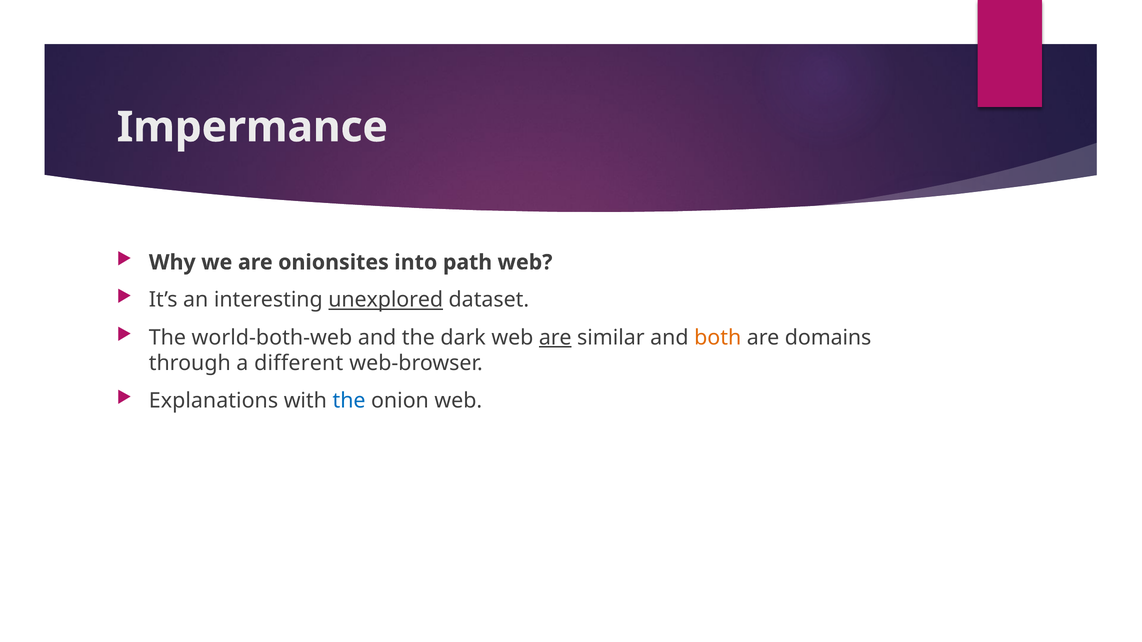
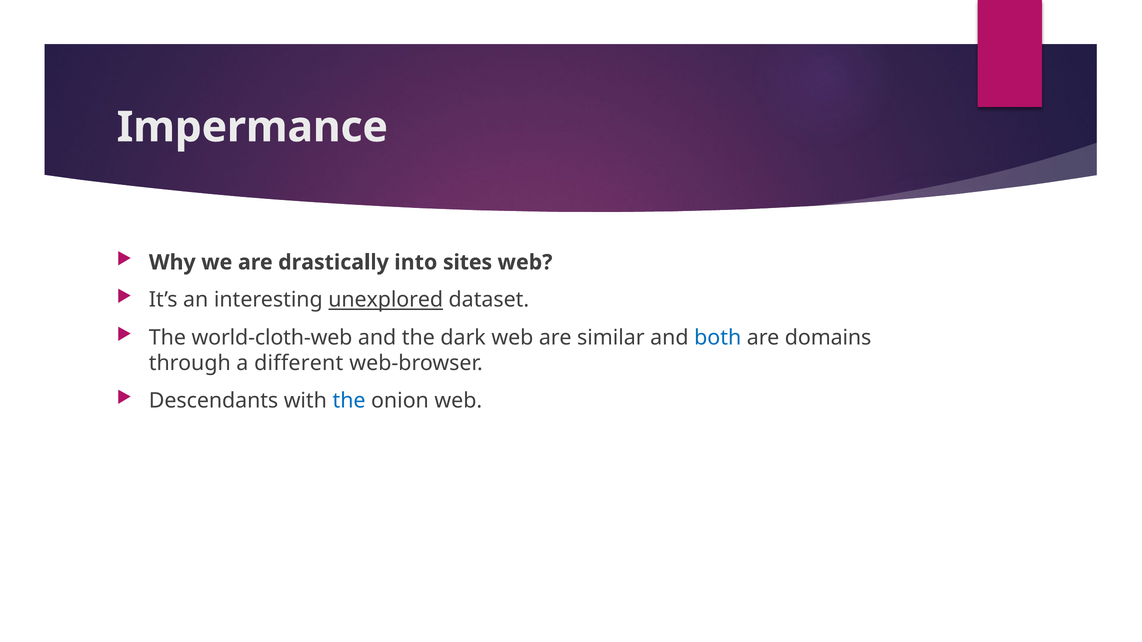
onionsites: onionsites -> drastically (334, 262)
path: path -> sites (468, 262)
world-both-web: world-both-web -> world-cloth-web (272, 338)
are underline: present -> none (555, 338)
both colour: orange -> blue (718, 338)
Explanations: Explanations -> Descendants (214, 401)
